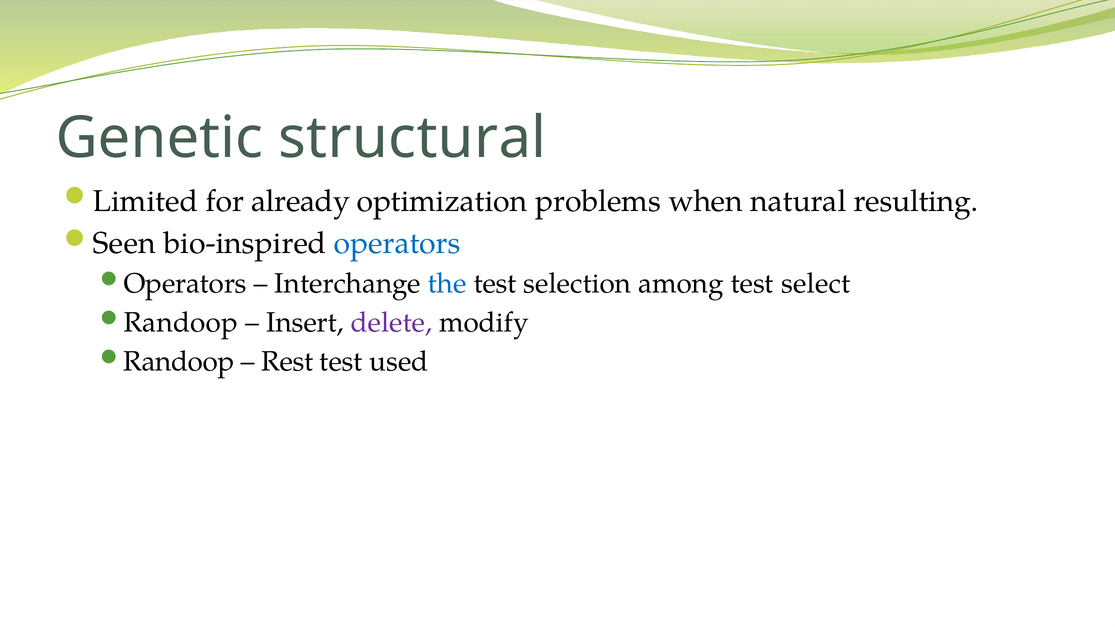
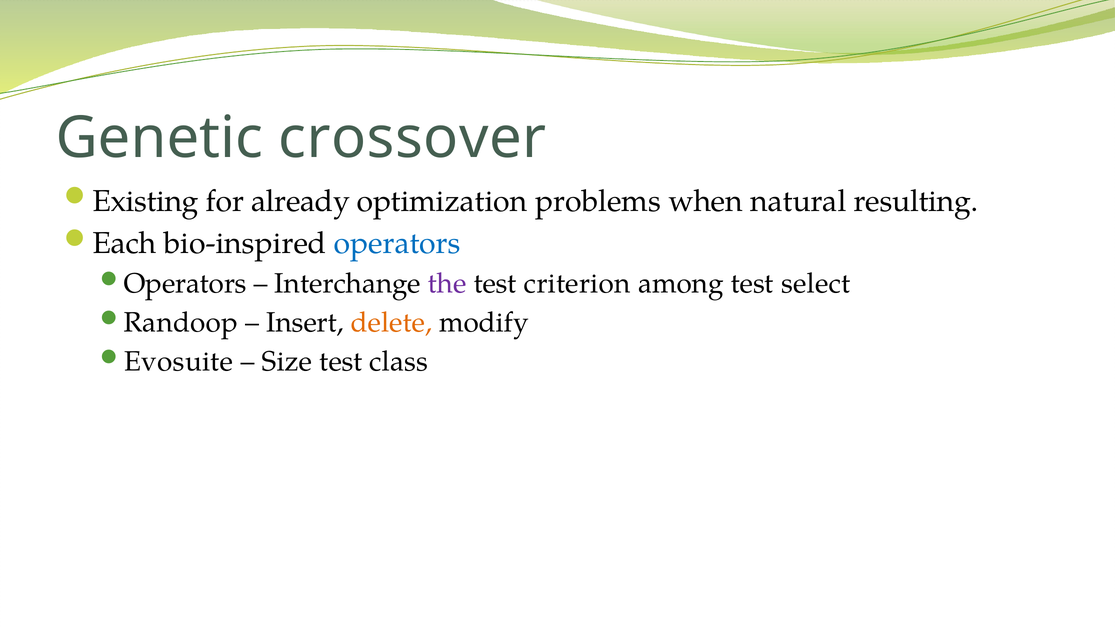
structural: structural -> crossover (412, 138)
Limited: Limited -> Existing (146, 201)
Seen: Seen -> Each (125, 244)
the colour: blue -> purple (447, 284)
selection: selection -> criterion (577, 284)
delete colour: purple -> orange (392, 323)
Randoop: Randoop -> Evosuite (179, 362)
Rest: Rest -> Size (287, 362)
used: used -> class (399, 362)
